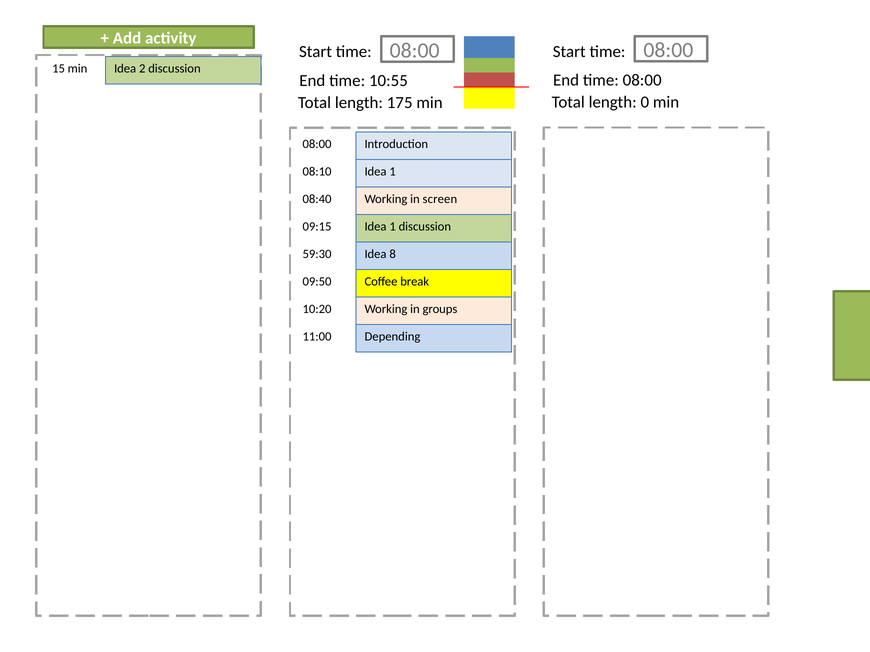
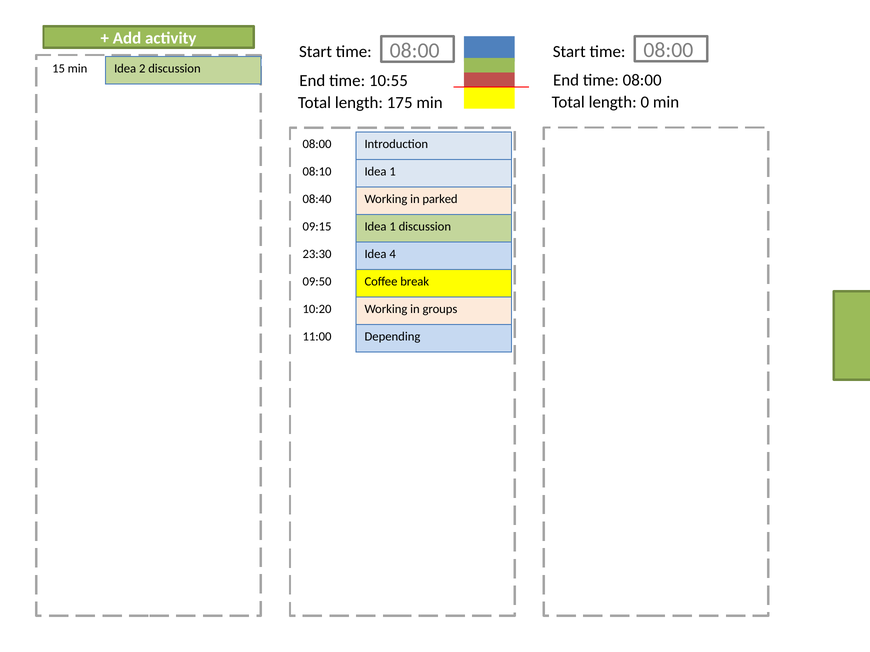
screen: screen -> parked (440, 199)
59:30: 59:30 -> 23:30 (317, 254)
8: 8 -> 4 (393, 254)
